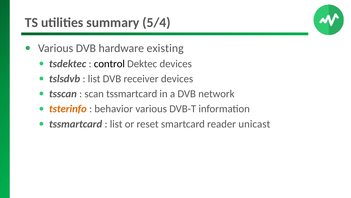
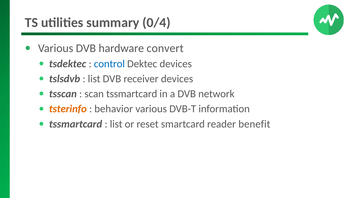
5/4: 5/4 -> 0/4 (157, 23)
existing: existing -> convert (165, 48)
control colour: black -> blue (109, 64)
unicast: unicast -> benefit (254, 124)
